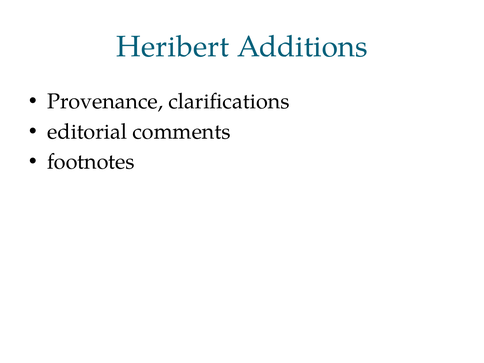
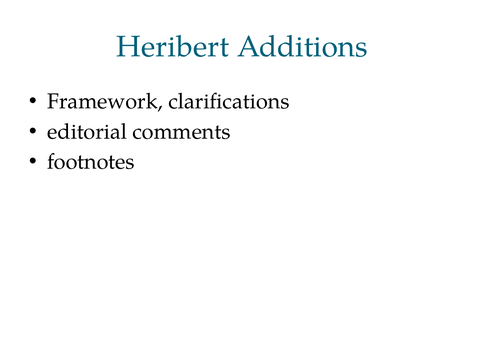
Provenance: Provenance -> Framework (105, 102)
